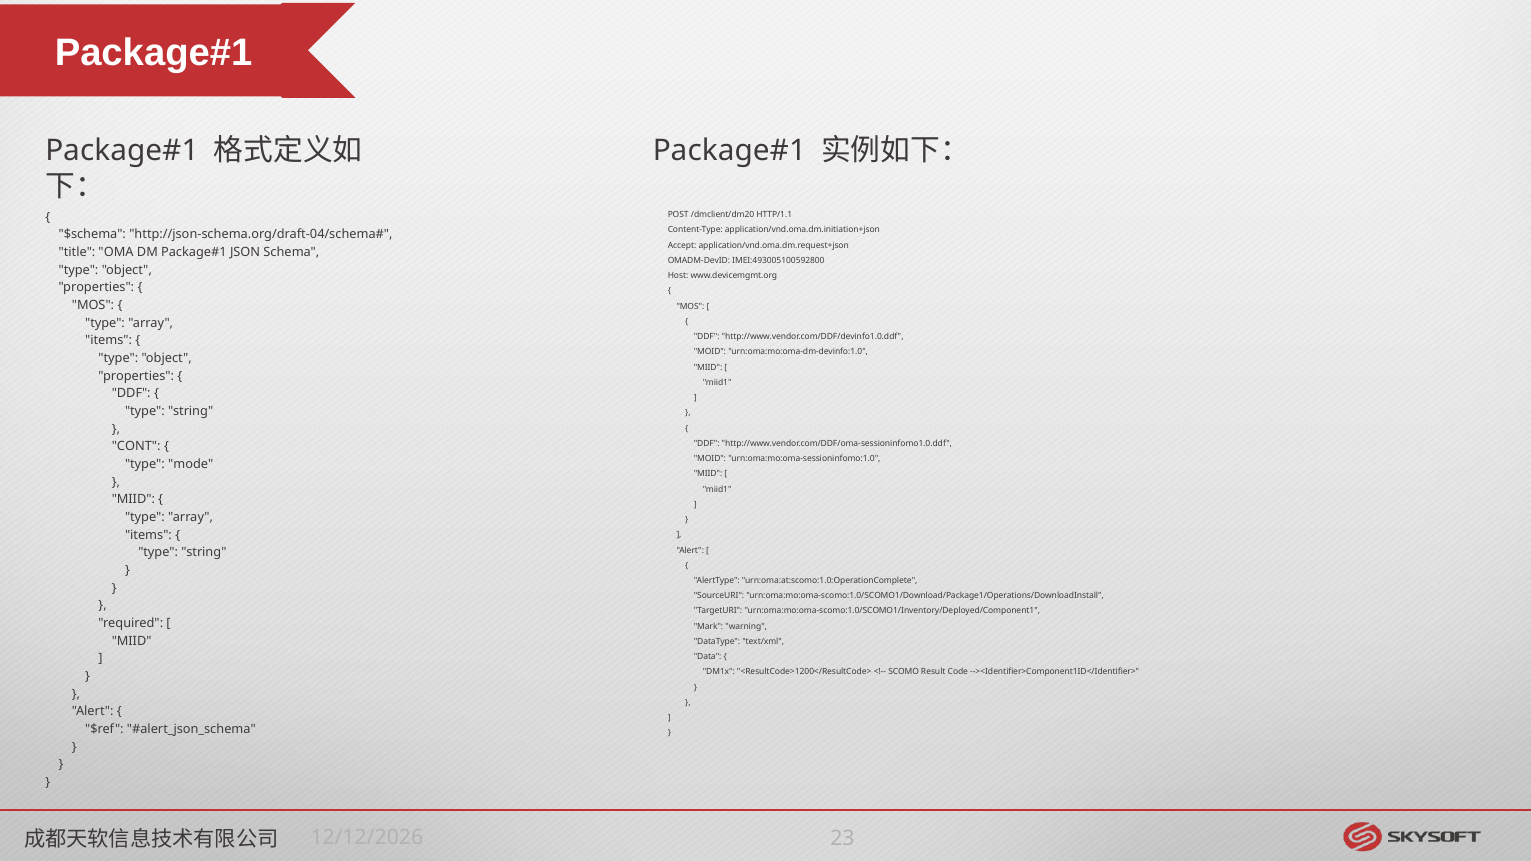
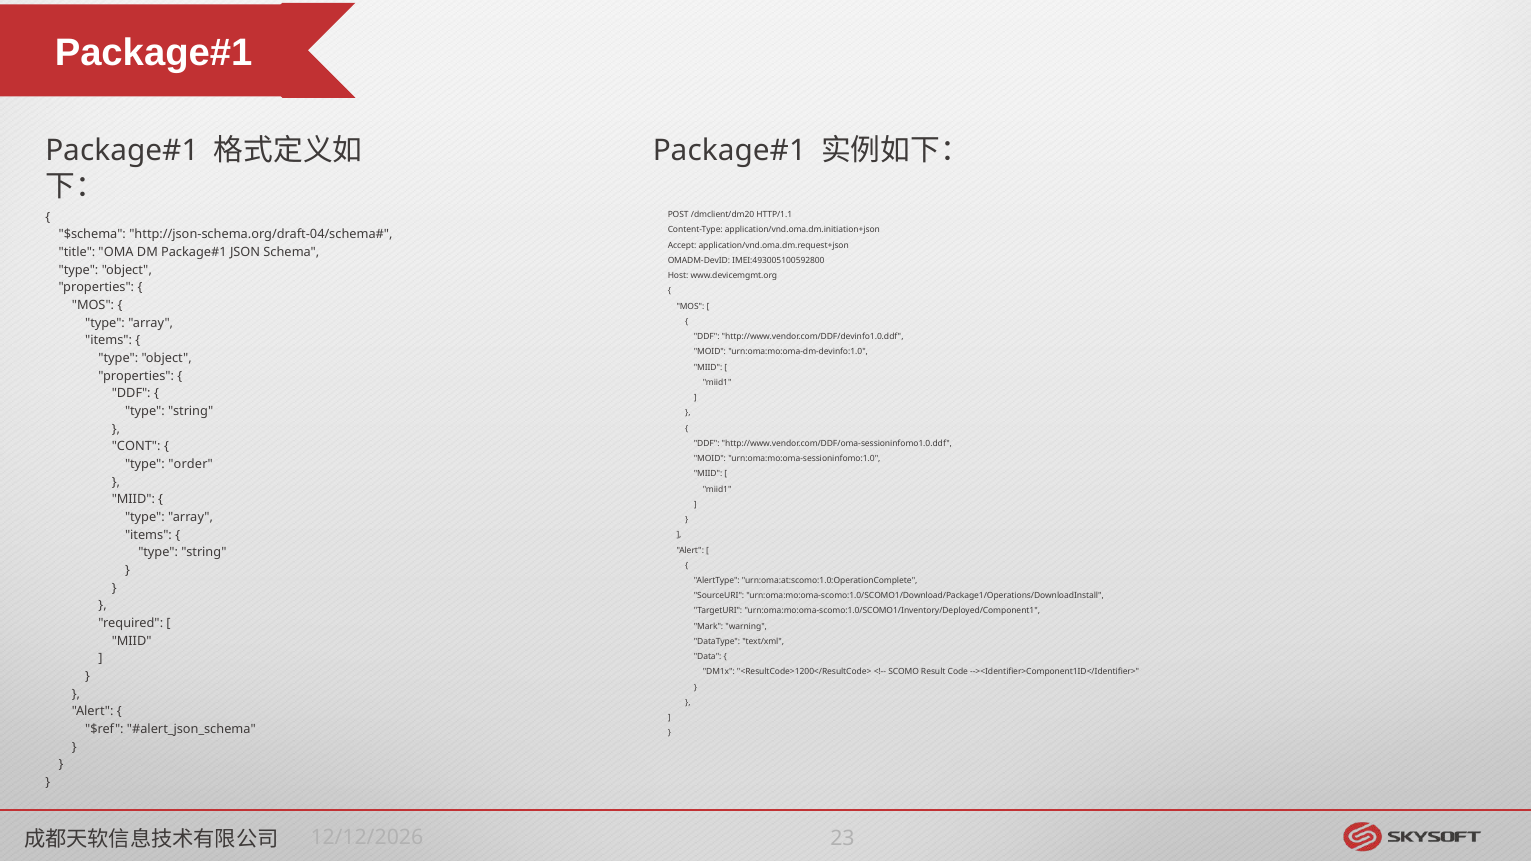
mode: mode -> order (191, 464)
